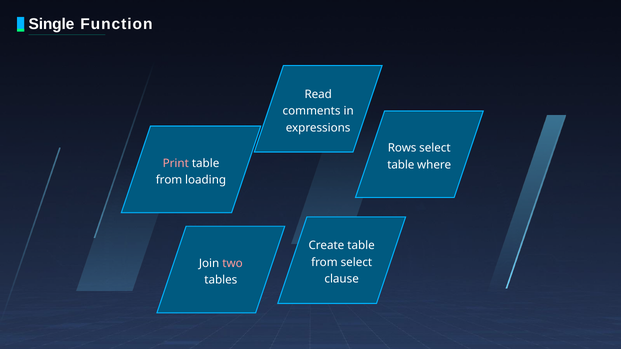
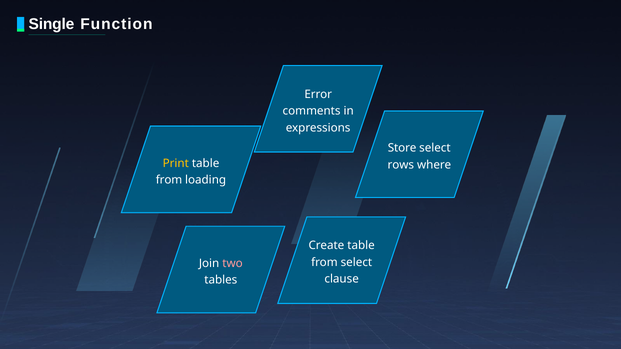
Read: Read -> Error (318, 94)
Rows: Rows -> Store (402, 148)
Print colour: pink -> yellow (176, 163)
table: table -> rows (401, 165)
